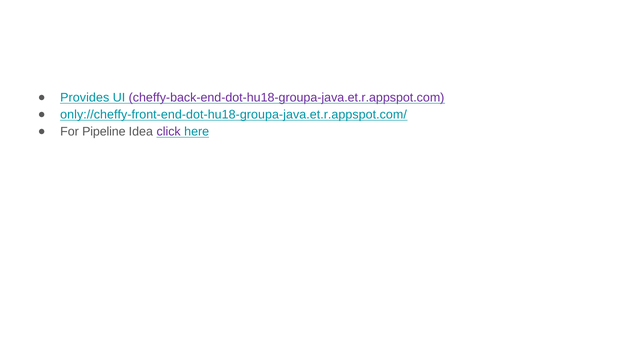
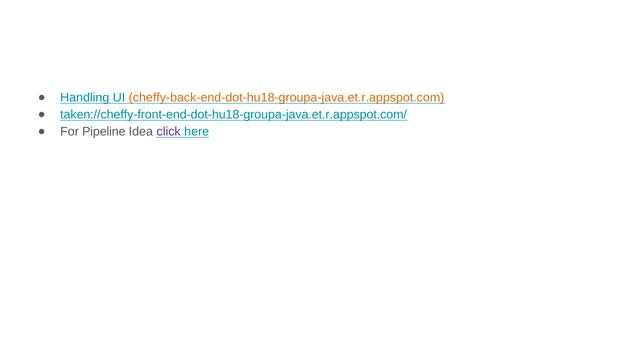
Provides: Provides -> Handling (85, 98)
cheffy-back-end-dot-hu18-groupa-java.et.r.appspot.com colour: purple -> orange (287, 98)
only://cheffy-front-end-dot-hu18-groupa-java.et.r.appspot.com/: only://cheffy-front-end-dot-hu18-groupa-java.et.r.appspot.com/ -> taken://cheffy-front-end-dot-hu18-groupa-java.et.r.appspot.com/ (234, 115)
